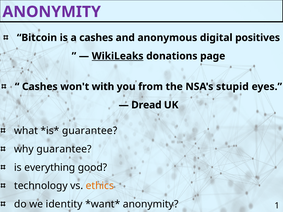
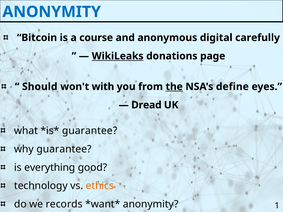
ANONYMITY colour: purple -> blue (52, 12)
a cashes: cashes -> course (96, 38)
positives: positives -> carefully (258, 38)
Cashes: Cashes -> Should (40, 87)
the underline: none -> present (174, 87)
stupid: stupid -> define (232, 87)
identity: identity -> records (64, 204)
